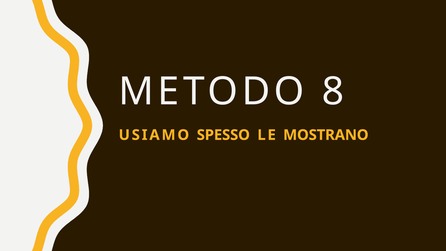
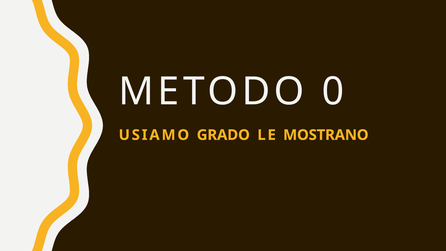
8: 8 -> 0 (333, 92)
SPESSO: SPESSO -> GRADO (223, 135)
